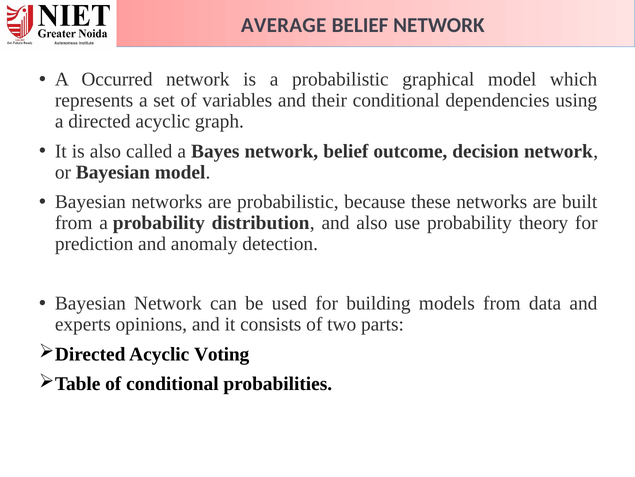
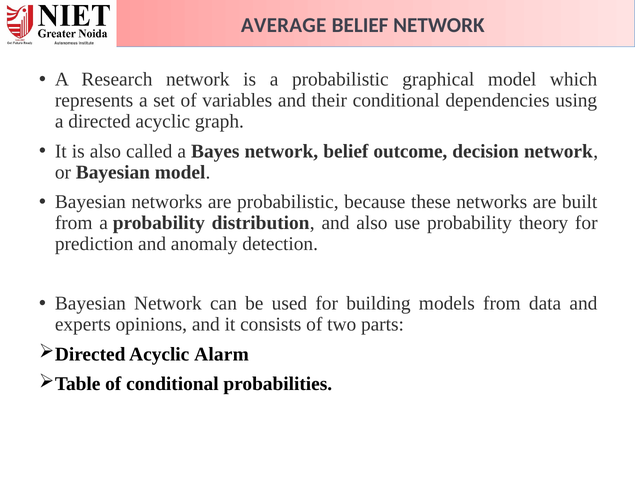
Occurred: Occurred -> Research (117, 79)
Voting: Voting -> Alarm (221, 354)
